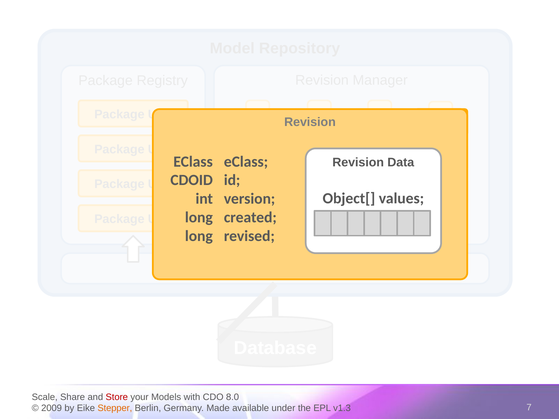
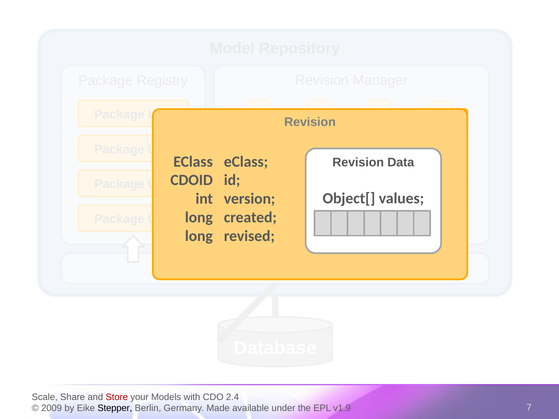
8.0: 8.0 -> 2.4 (233, 397)
Stepper colour: orange -> black (115, 408)
v1.3: v1.3 -> v1.9 (342, 408)
